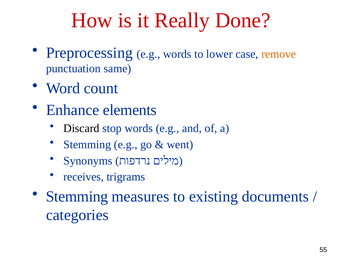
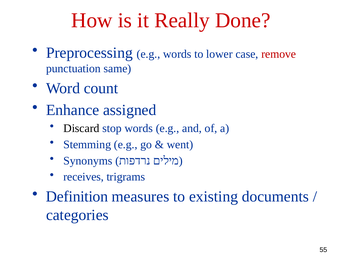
remove colour: orange -> red (279, 54)
elements: elements -> assigned (130, 110)
Stemming: Stemming -> Definition (77, 197)
